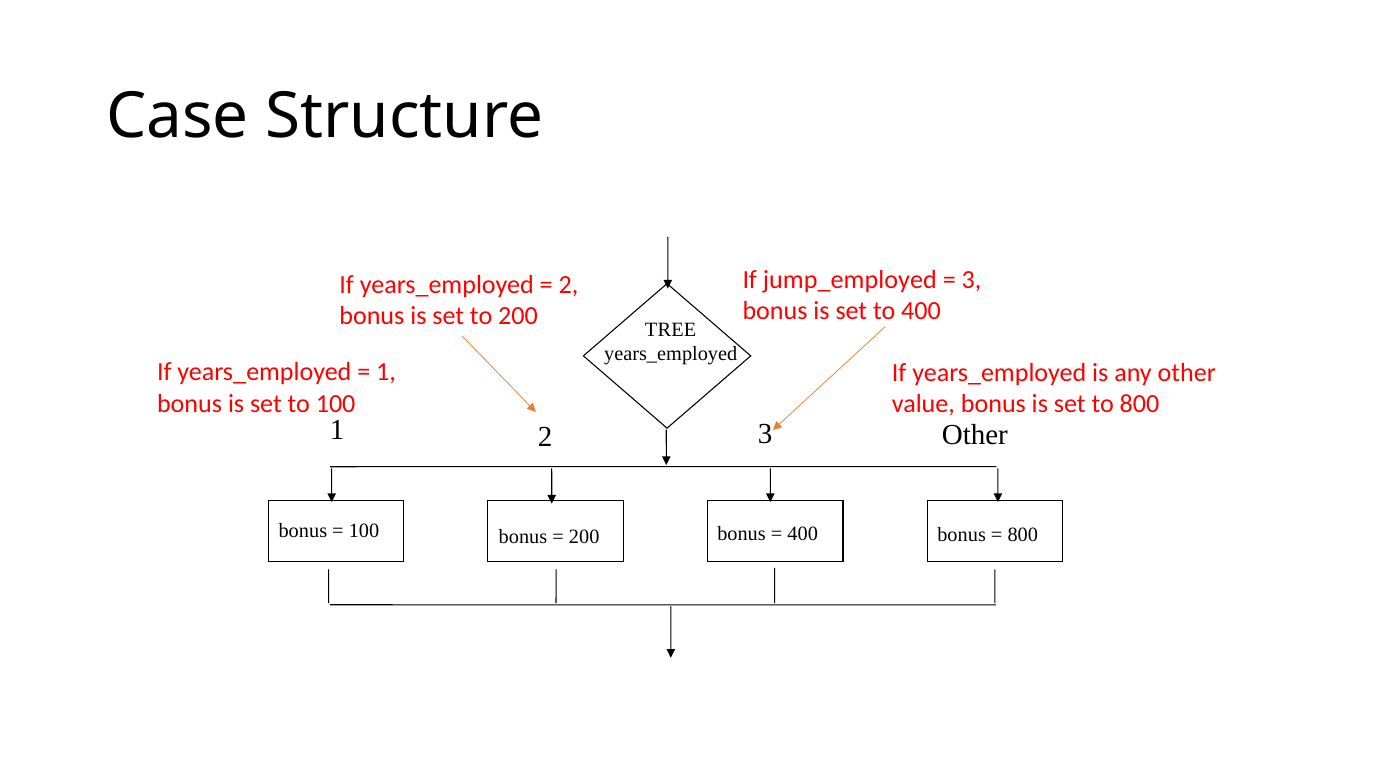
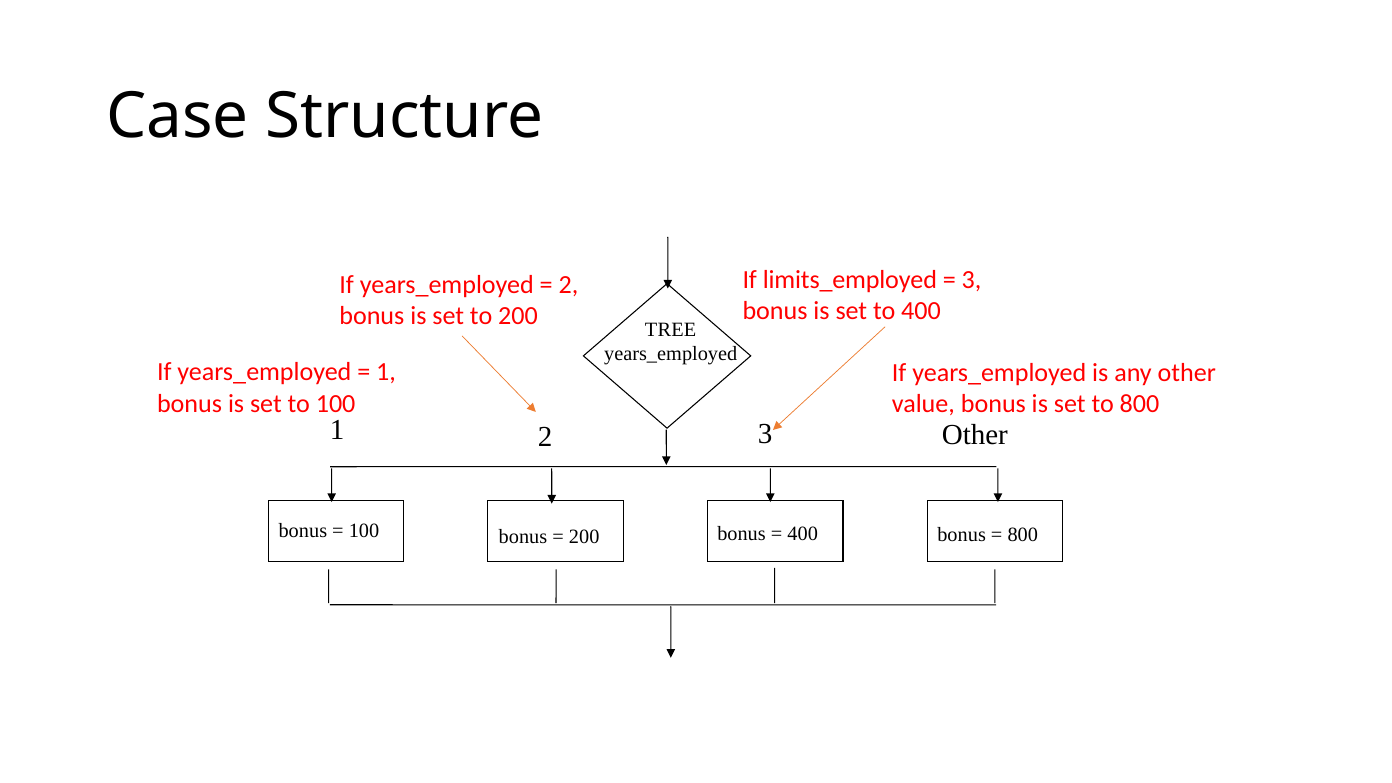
jump_employed: jump_employed -> limits_employed (850, 280)
